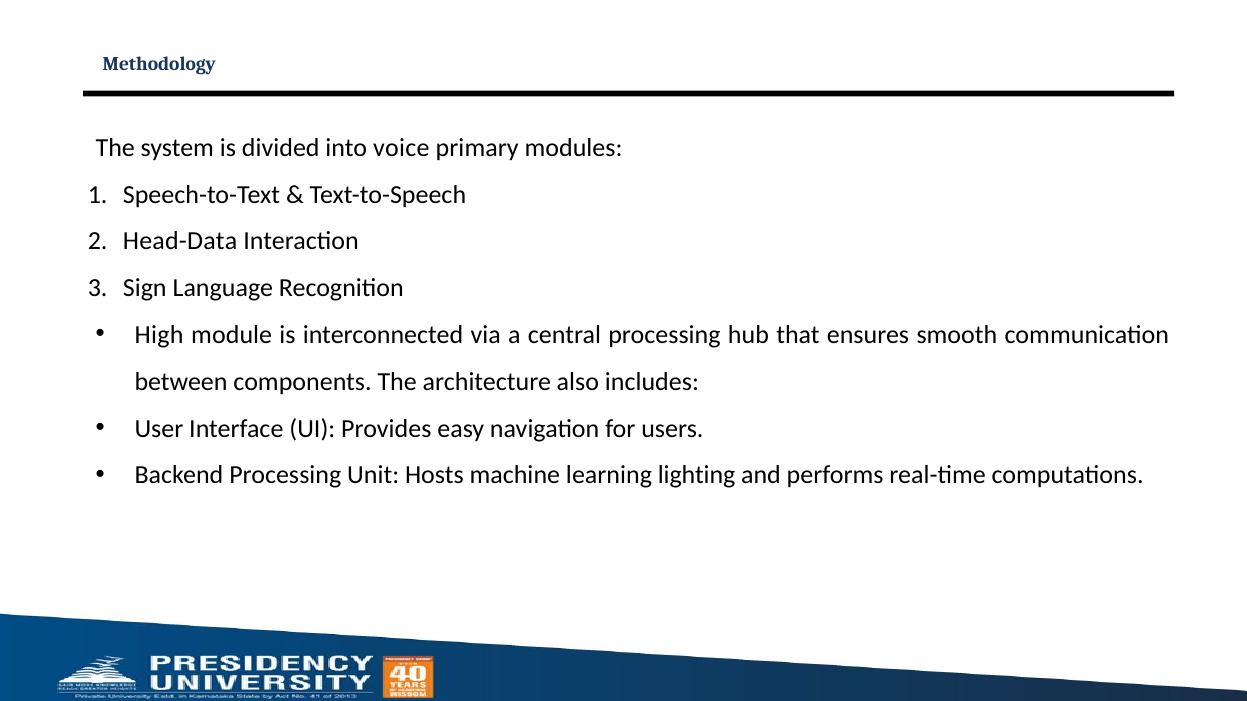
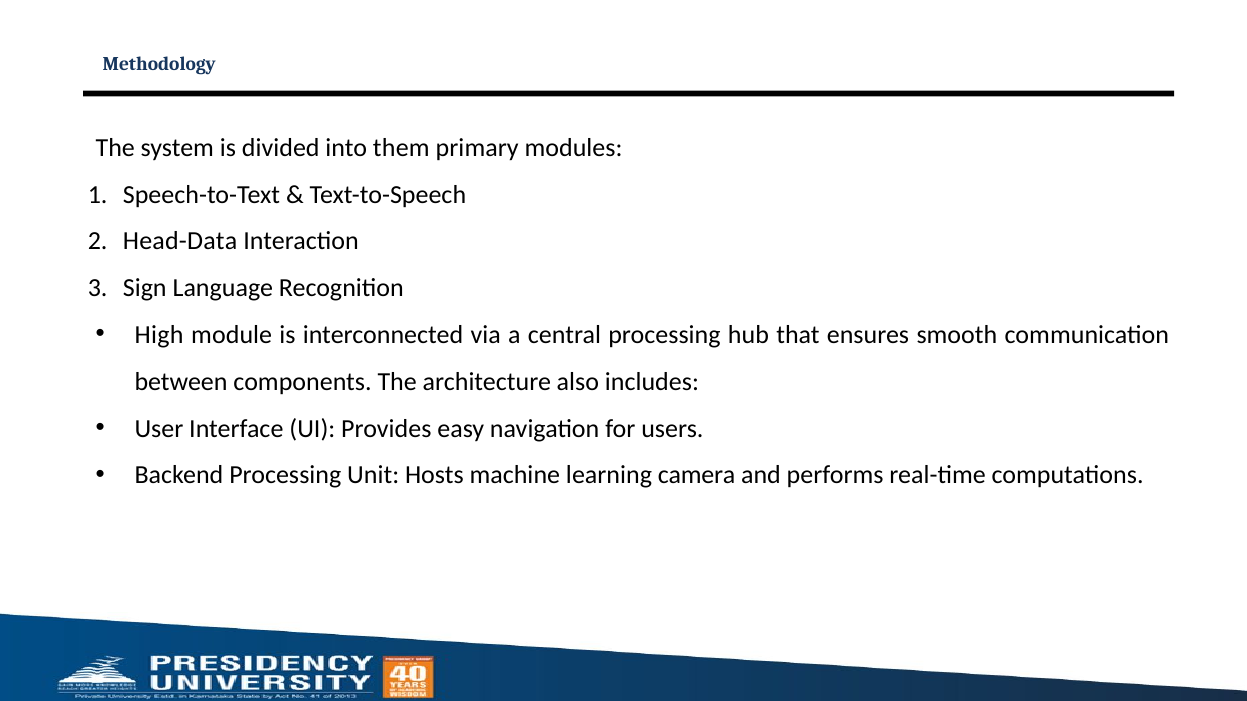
voice: voice -> them (401, 148)
lighting: lighting -> camera (697, 476)
